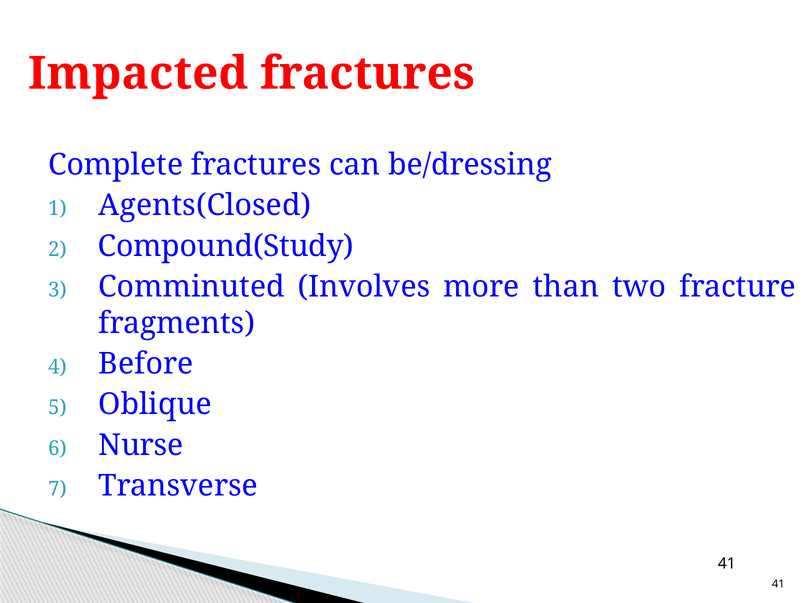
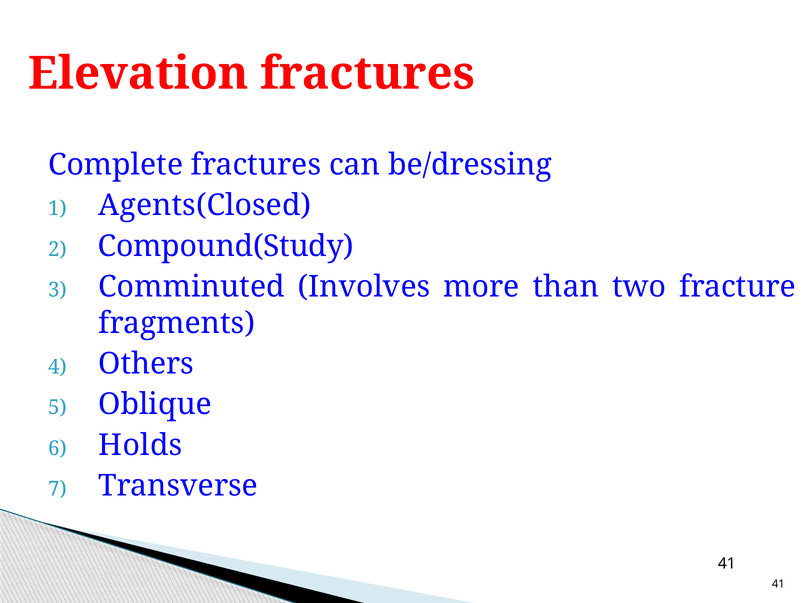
Impacted: Impacted -> Elevation (138, 74)
Before: Before -> Others (146, 364)
Nurse: Nurse -> Holds (140, 445)
